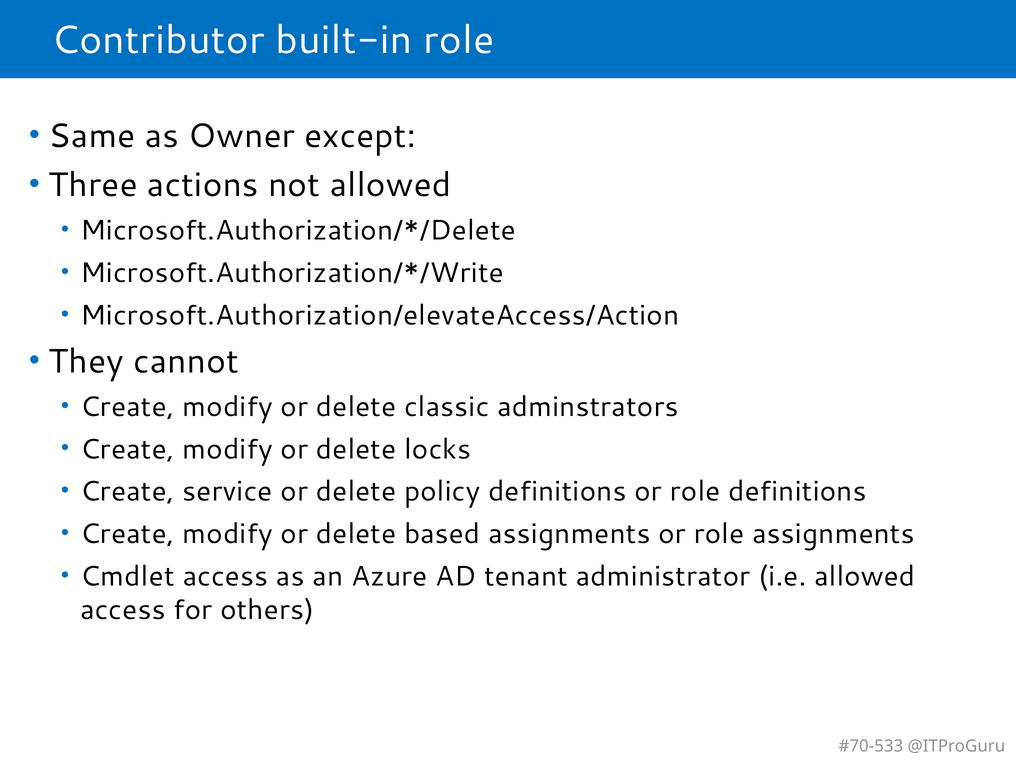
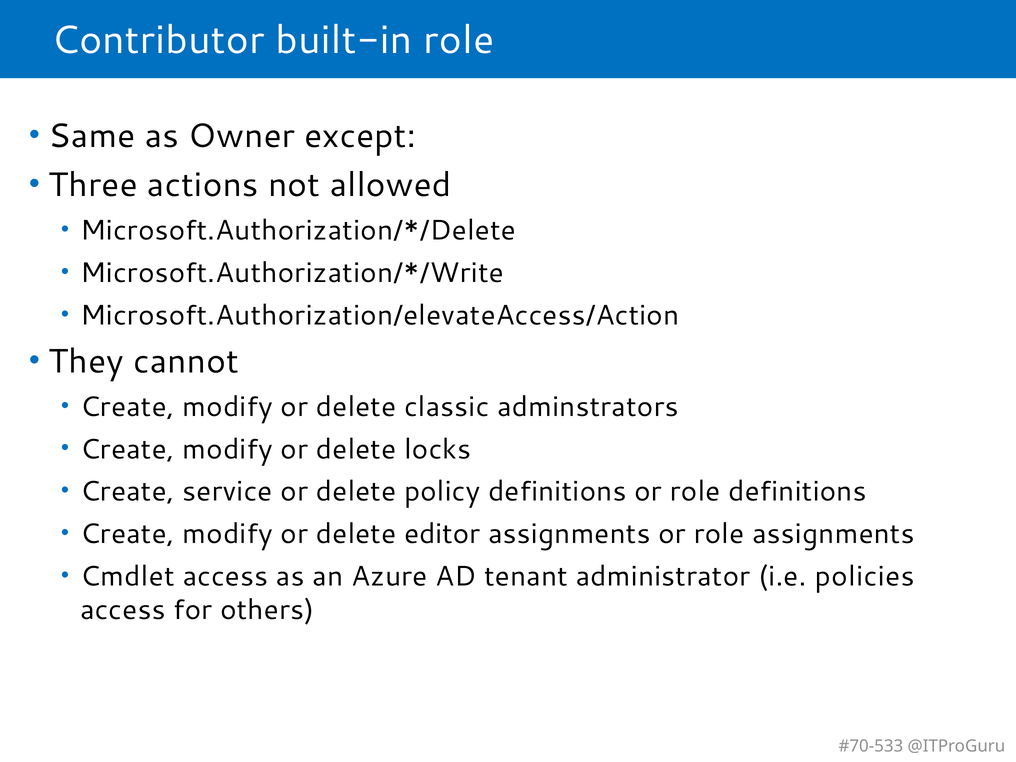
based: based -> editor (442, 534)
i.e allowed: allowed -> policies (865, 576)
